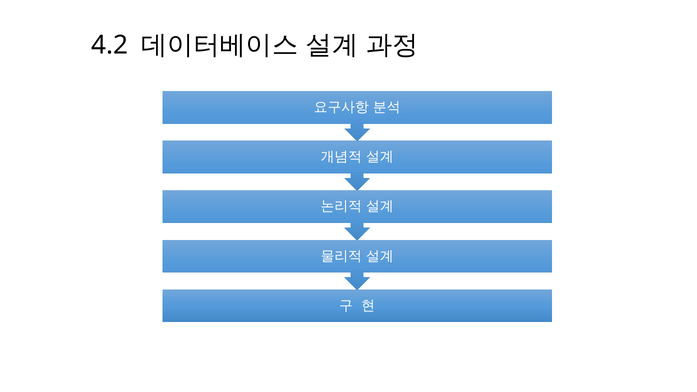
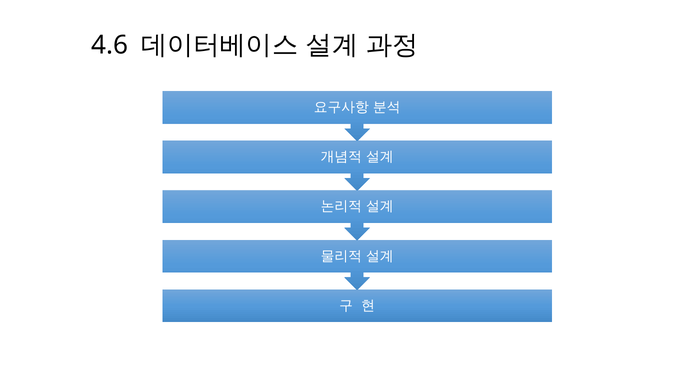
4.2: 4.2 -> 4.6 (110, 45)
